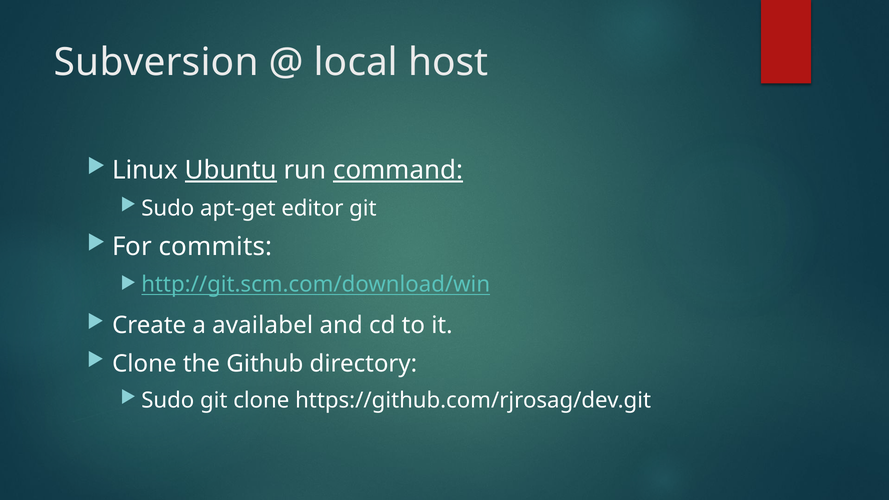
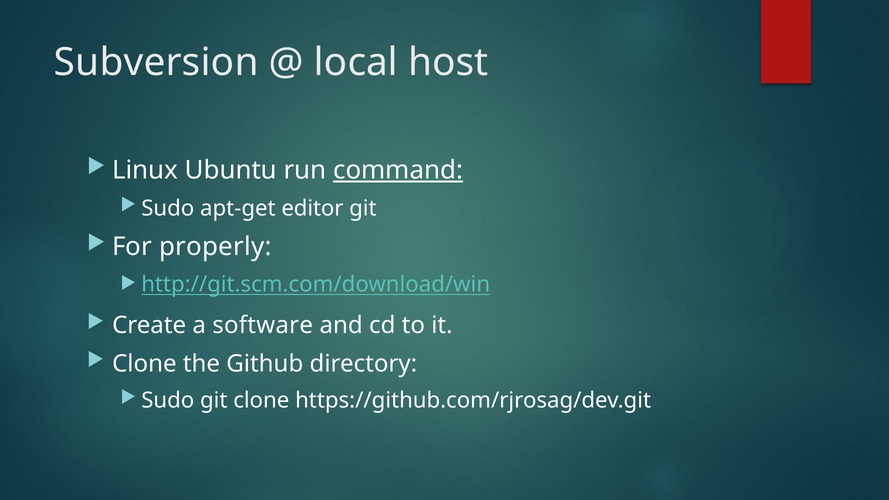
Ubuntu underline: present -> none (231, 170)
commits: commits -> properly (215, 247)
availabel: availabel -> software (263, 325)
